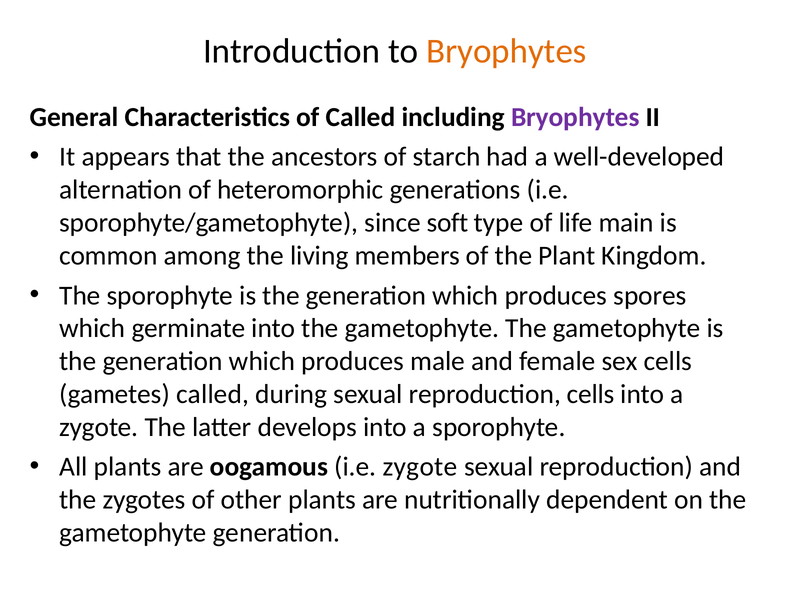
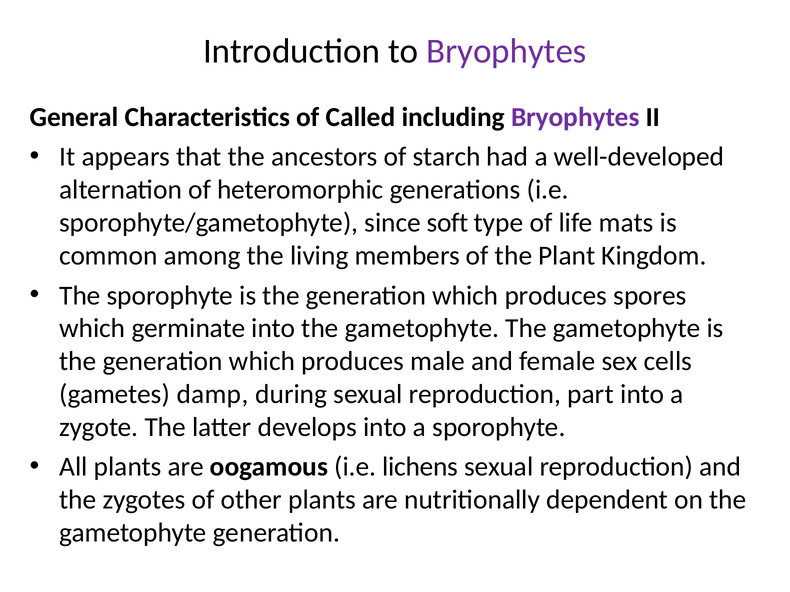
Bryophytes colour: orange -> purple (506, 51)
main: main -> mats (626, 223)
gametes called: called -> damp (213, 394)
reproduction cells: cells -> part (590, 394)
i.e zygote: zygote -> lichens (420, 467)
